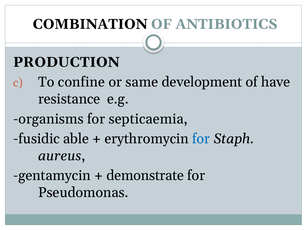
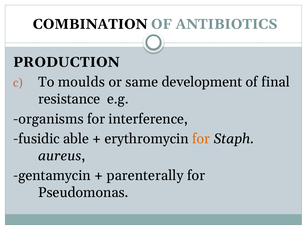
confine: confine -> moulds (81, 82)
have: have -> final (276, 82)
septicaemia: septicaemia -> interference (148, 119)
for colour: blue -> orange (201, 139)
demonstrate: demonstrate -> parenterally (145, 176)
